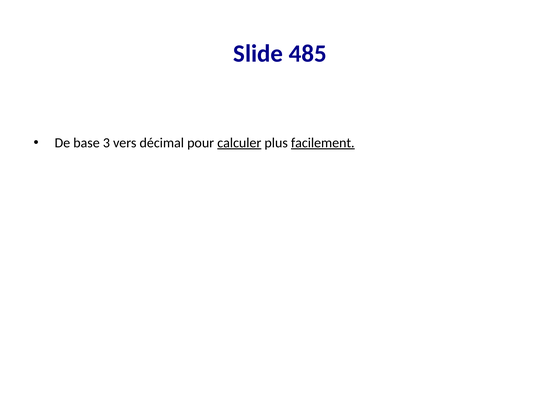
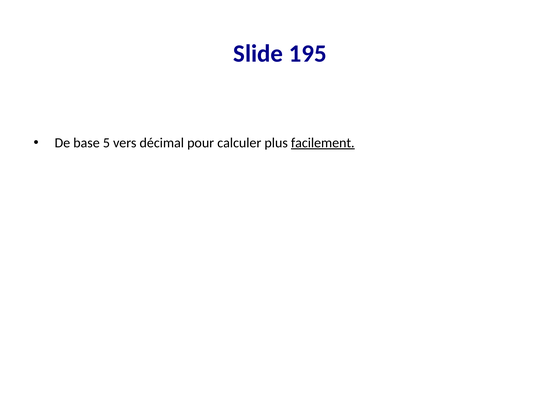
485: 485 -> 195 (308, 54)
3: 3 -> 5 (106, 143)
calculer underline: present -> none (239, 143)
